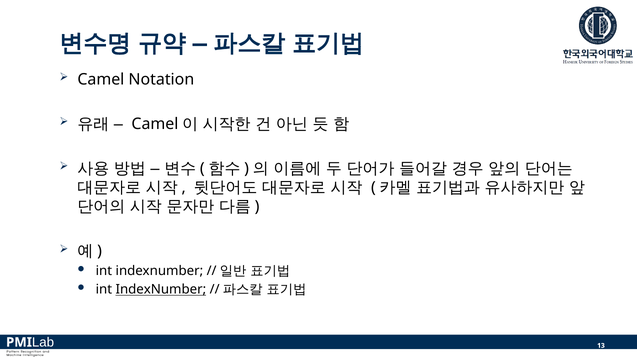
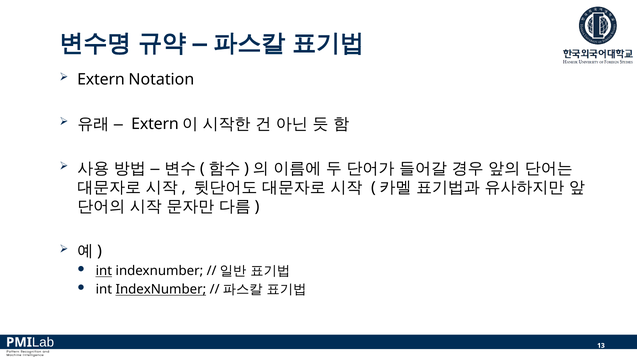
Camel: Camel -> Extern (101, 79)
Camel: Camel -> Extern (155, 124)
int underline: none -> present (104, 271)
